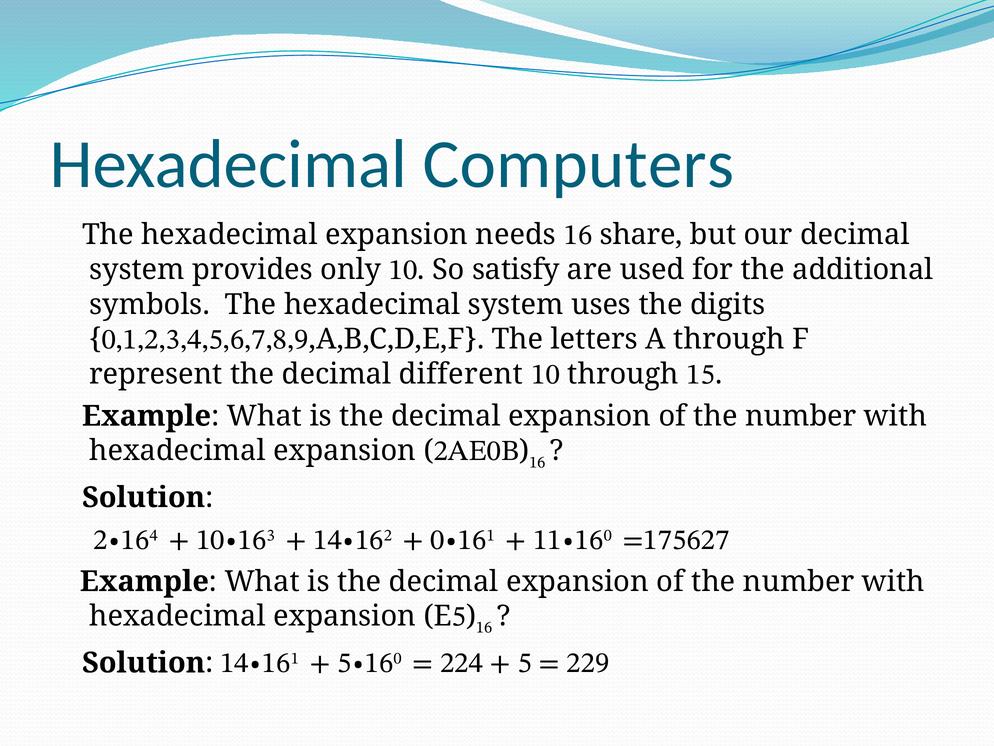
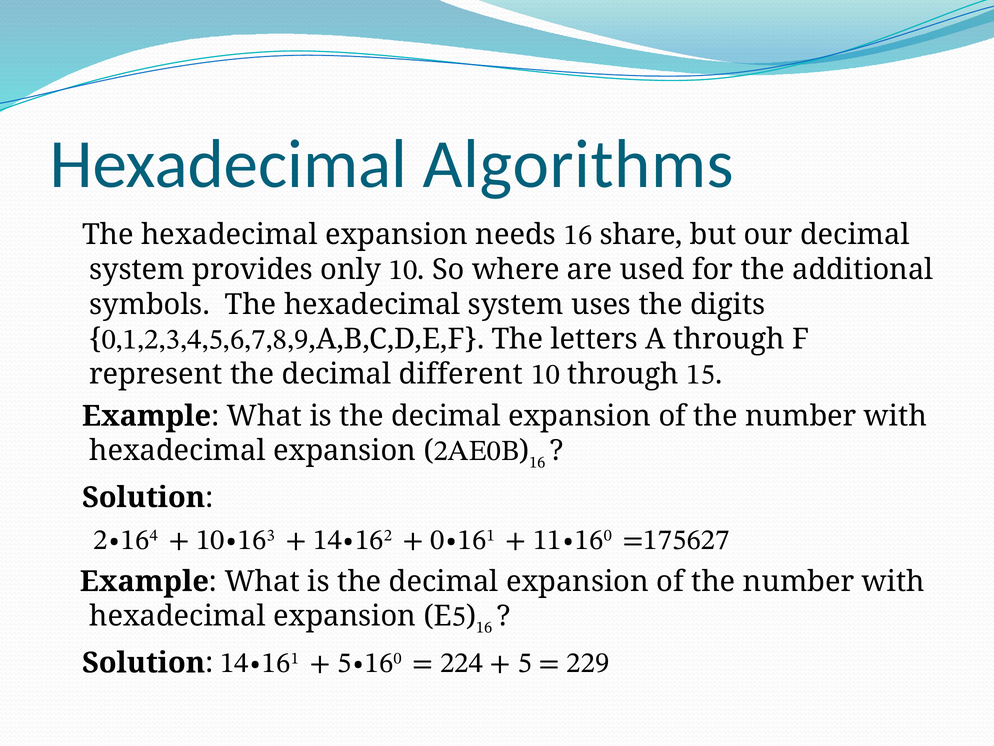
Computers: Computers -> Algorithms (578, 164)
satisfy: satisfy -> where (516, 269)
